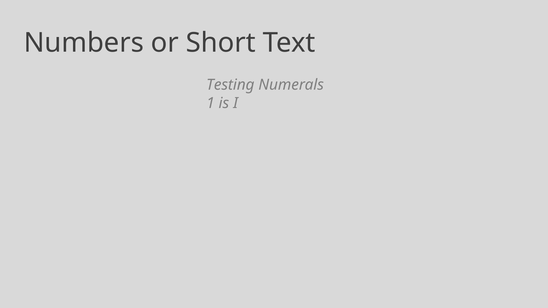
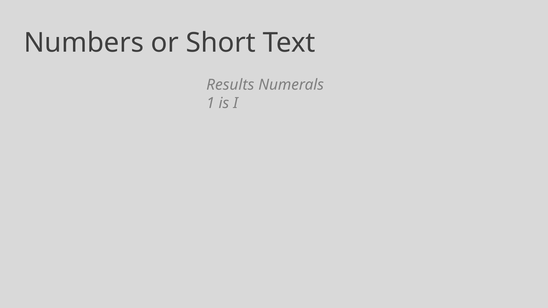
Testing: Testing -> Results (230, 85)
